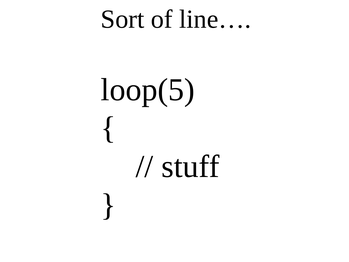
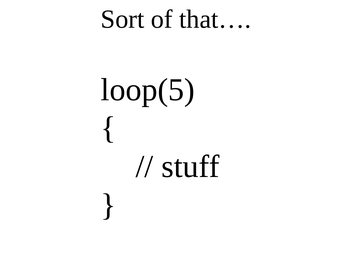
line…: line… -> that… (215, 19)
